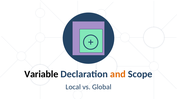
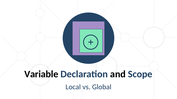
and colour: orange -> black (118, 75)
